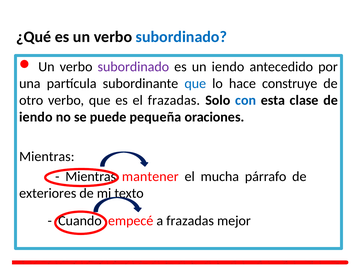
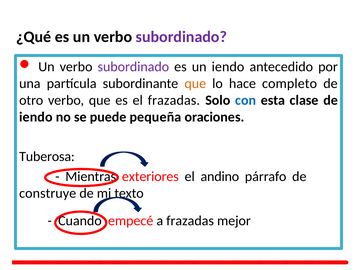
subordinado colour: blue -> purple (181, 37)
que colour: blue -> orange (195, 84)
construye: construye -> completo (290, 84)
Mientras: Mientras -> Tuberosa (47, 157)
mantener: mantener -> exteriores (150, 176)
mucha: mucha -> andino (220, 176)
exteriores: exteriores -> construye (48, 193)
